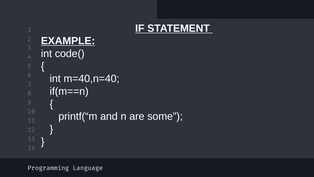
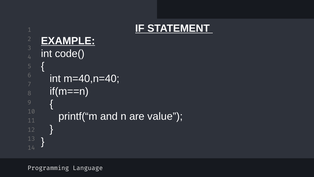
some: some -> value (165, 116)
